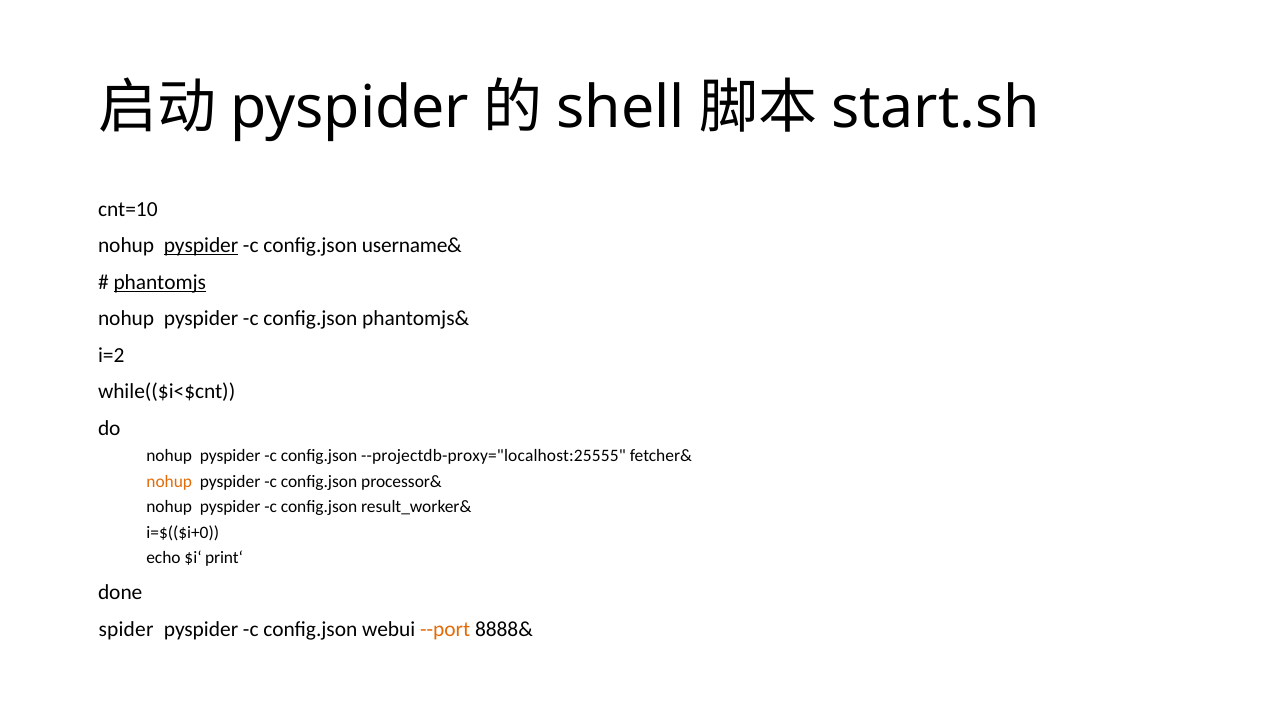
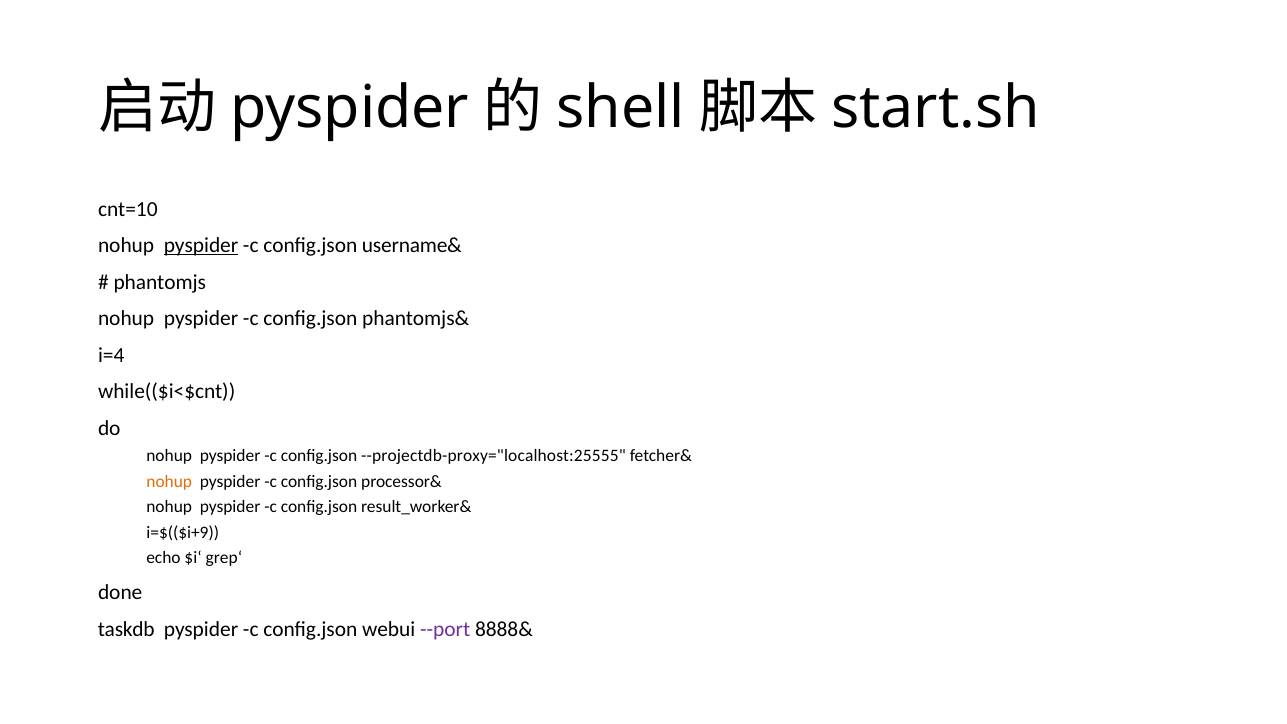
phantomjs underline: present -> none (160, 282)
i=2: i=2 -> i=4 (111, 355)
i=$(($i+0: i=$(($i+0 -> i=$(($i+9 (183, 533)
print‘: print‘ -> grep‘ (224, 558)
spider: spider -> taskdb (126, 629)
--port colour: orange -> purple (445, 629)
